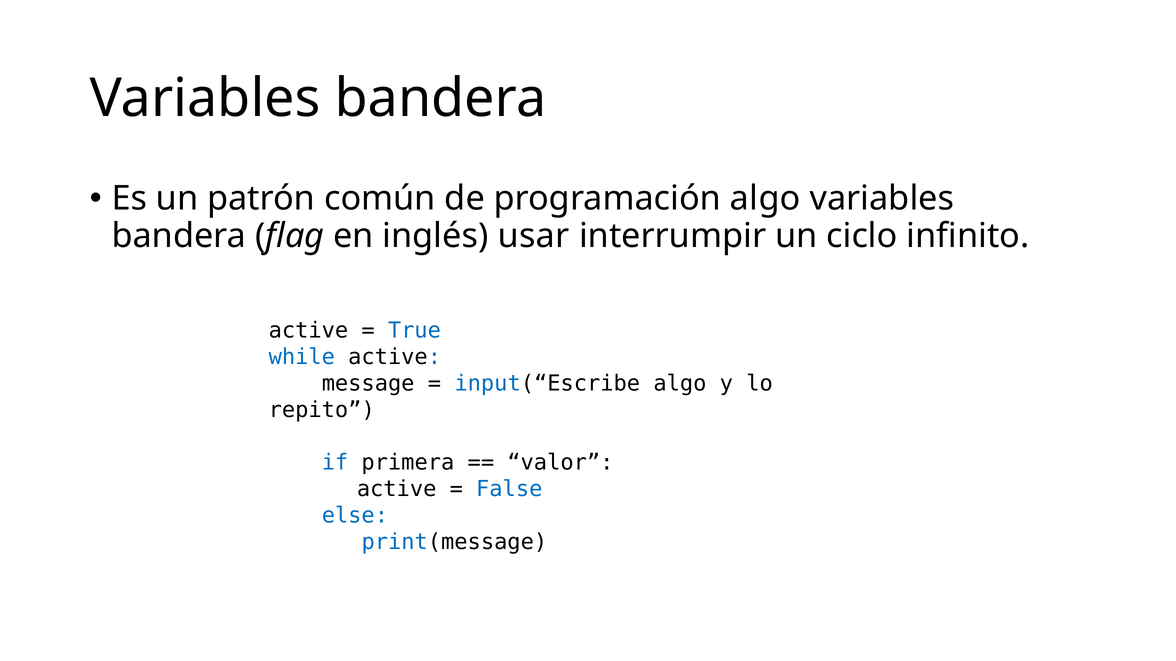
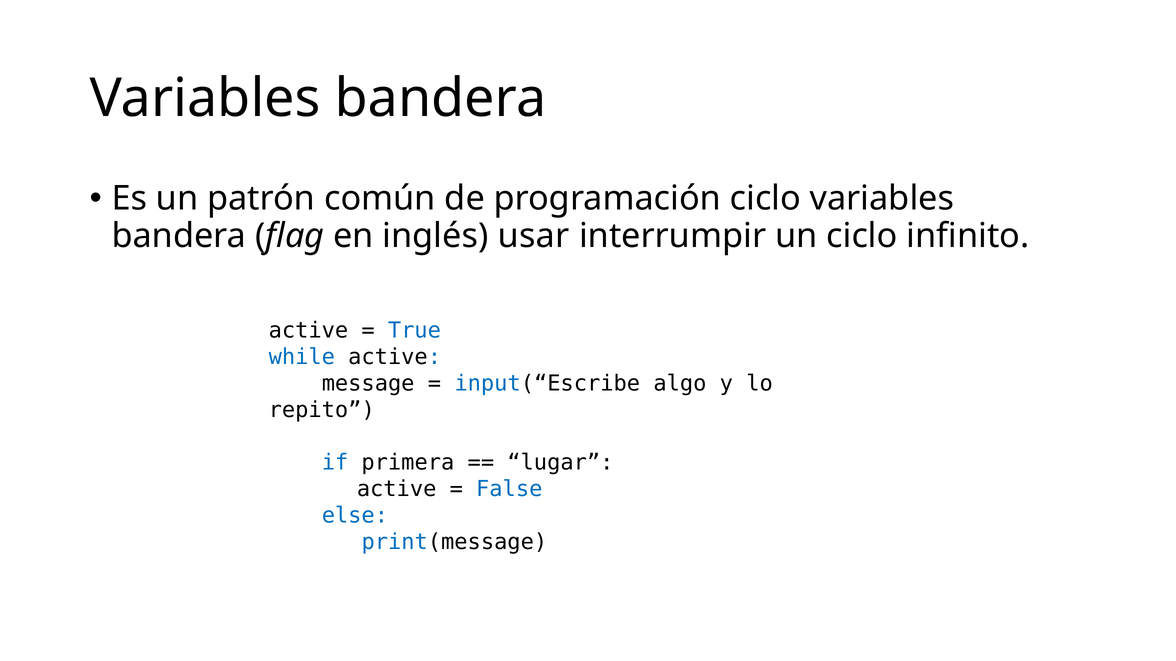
programación algo: algo -> ciclo (765, 199)
valor: valor -> lugar (560, 463)
